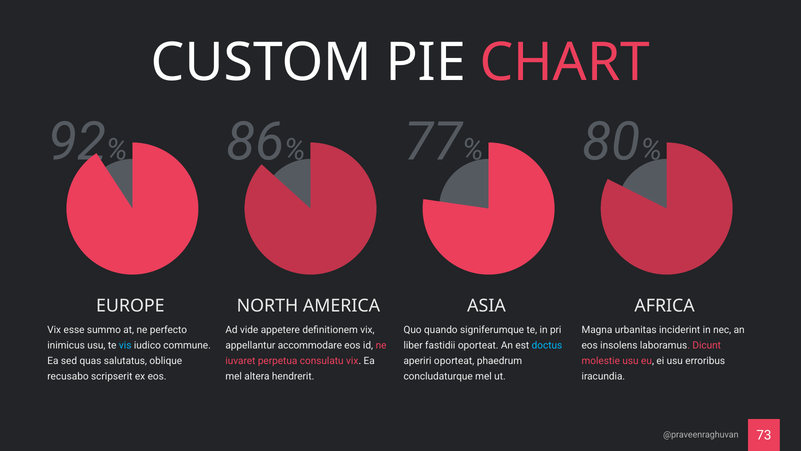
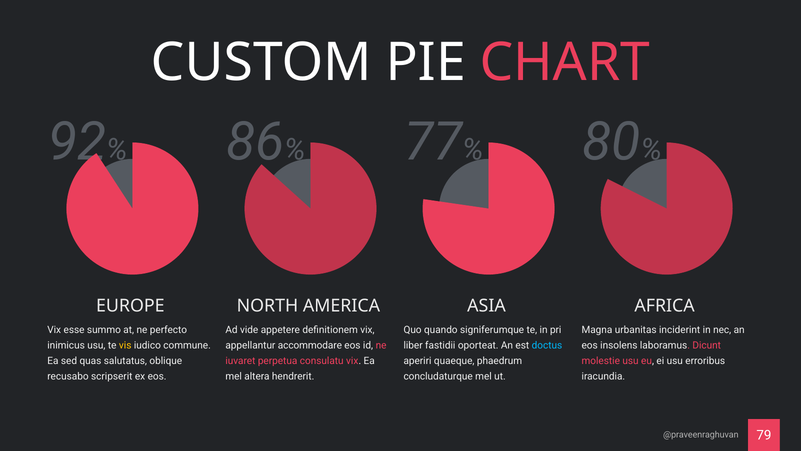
vis colour: light blue -> yellow (125, 345)
aperiri oporteat: oporteat -> quaeque (454, 361)
73: 73 -> 79 (764, 435)
